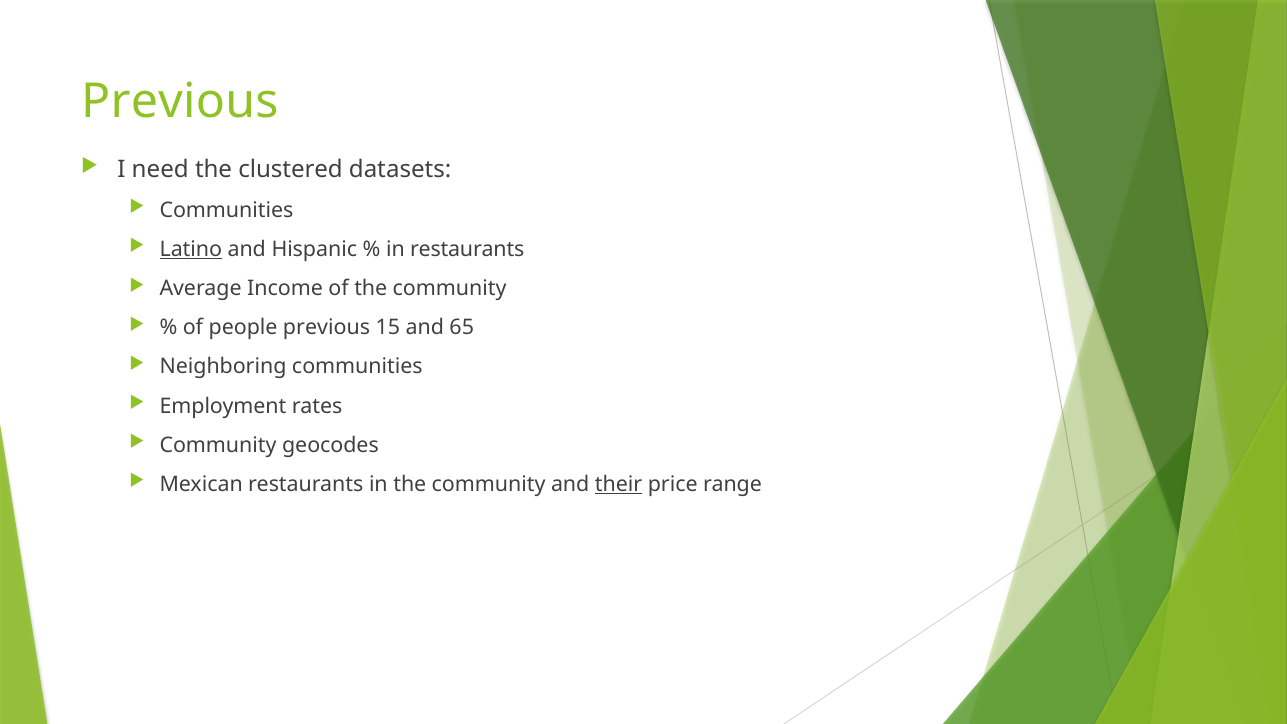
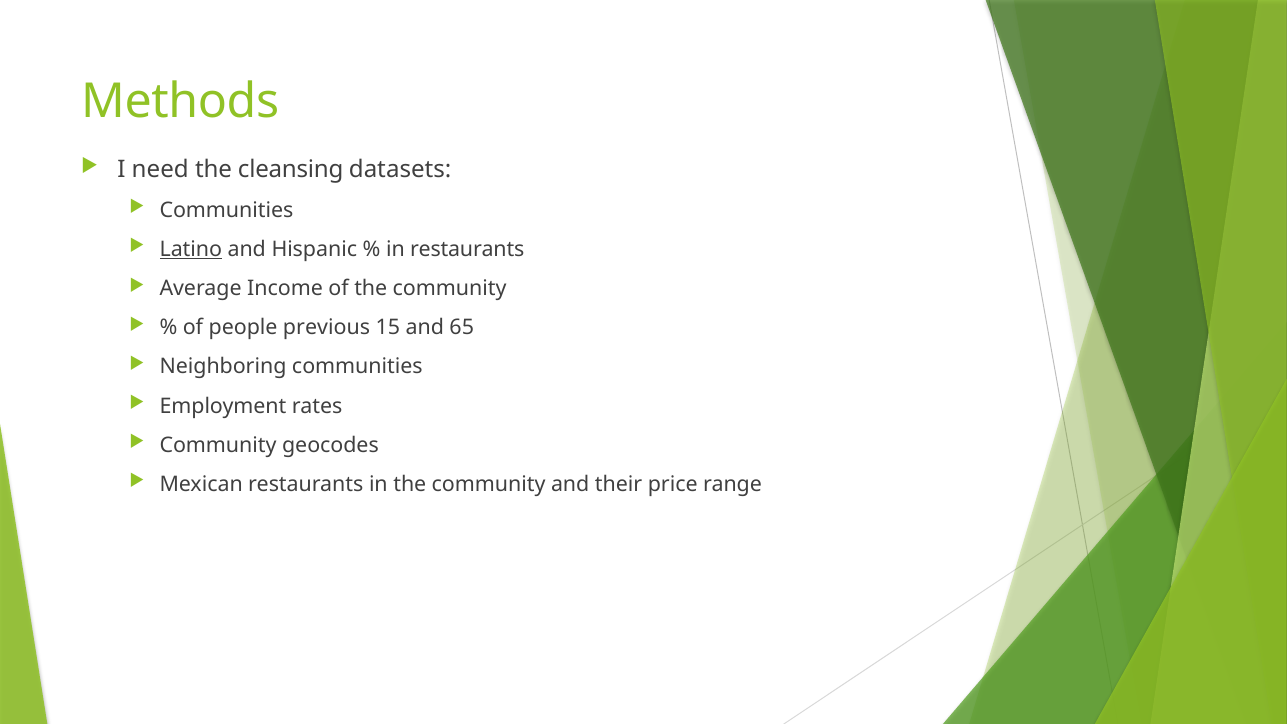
Previous: Previous -> Methods (180, 101)
clustered: clustered -> cleansing (291, 170)
their underline: present -> none (619, 484)
